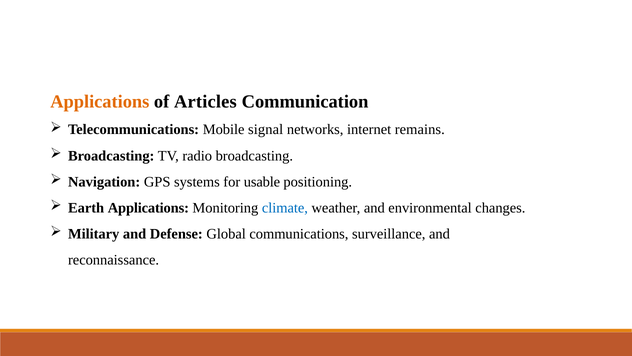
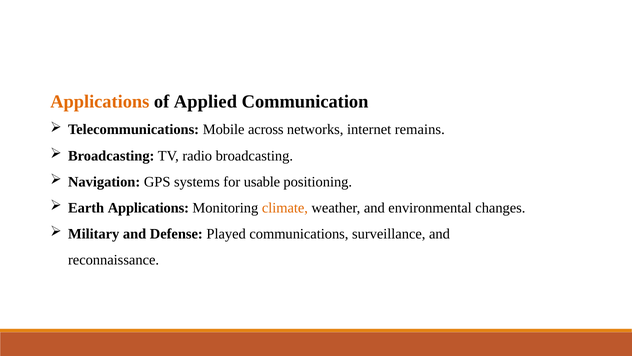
Articles: Articles -> Applied (205, 101)
signal: signal -> across (266, 129)
climate colour: blue -> orange (285, 208)
Global: Global -> Played (226, 234)
